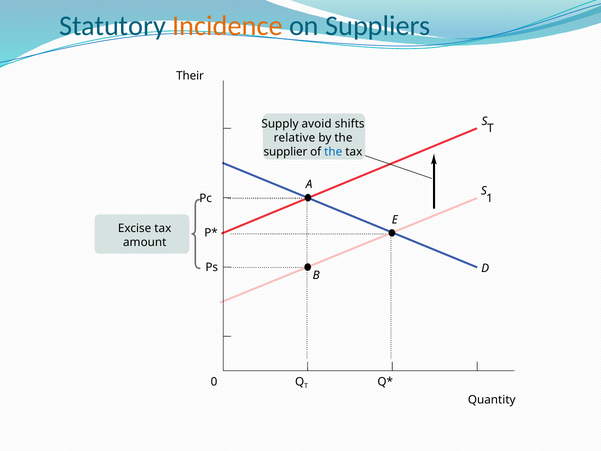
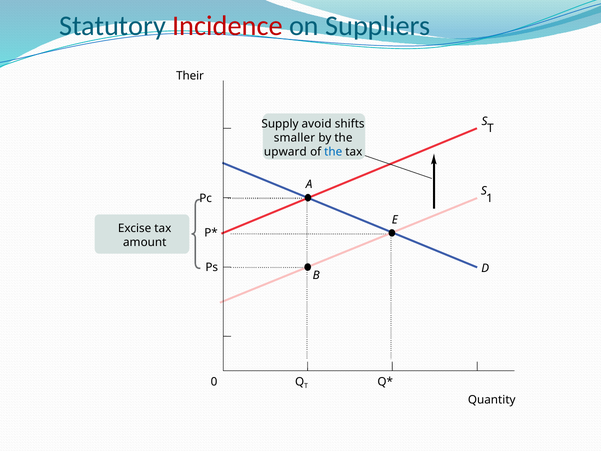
Incidence colour: orange -> red (227, 26)
relative: relative -> smaller (294, 138)
supplier: supplier -> upward (285, 152)
